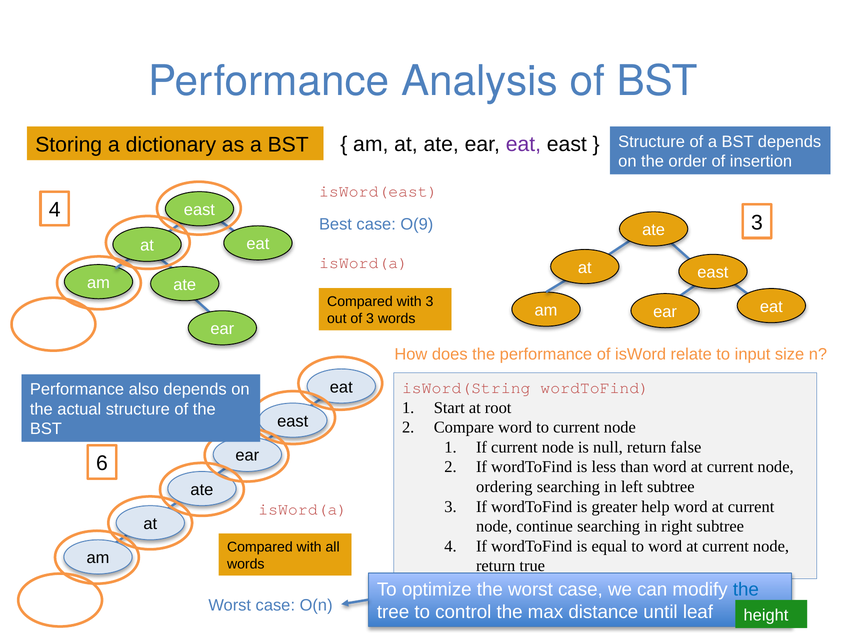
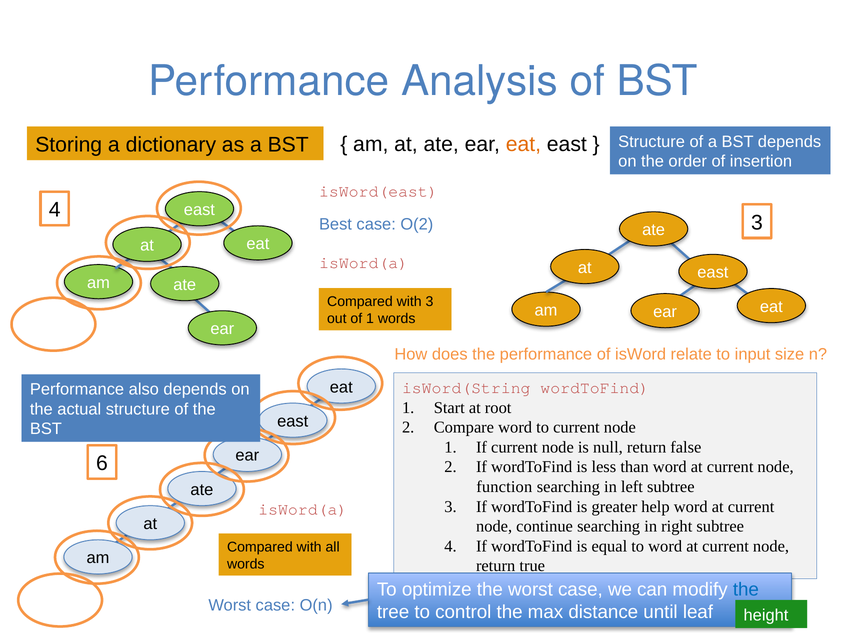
eat colour: purple -> orange (523, 144)
O(9: O(9 -> O(2 (417, 224)
of 3: 3 -> 1 (370, 318)
ordering: ordering -> function (504, 486)
